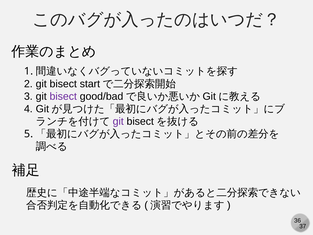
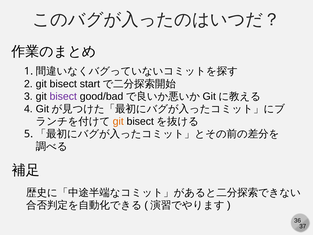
git colour: purple -> orange (118, 121)
